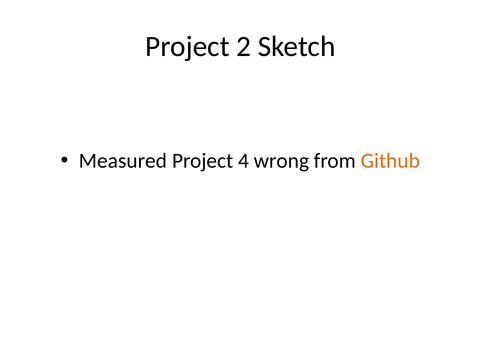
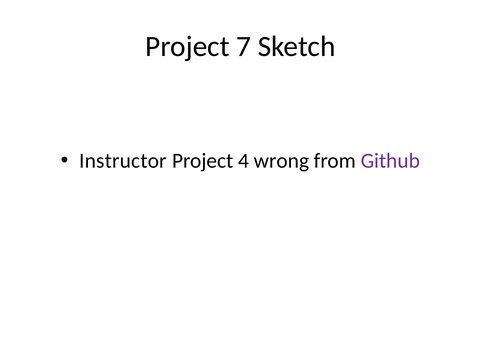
2: 2 -> 7 (244, 47)
Measured: Measured -> Instructor (123, 161)
Github colour: orange -> purple (390, 161)
